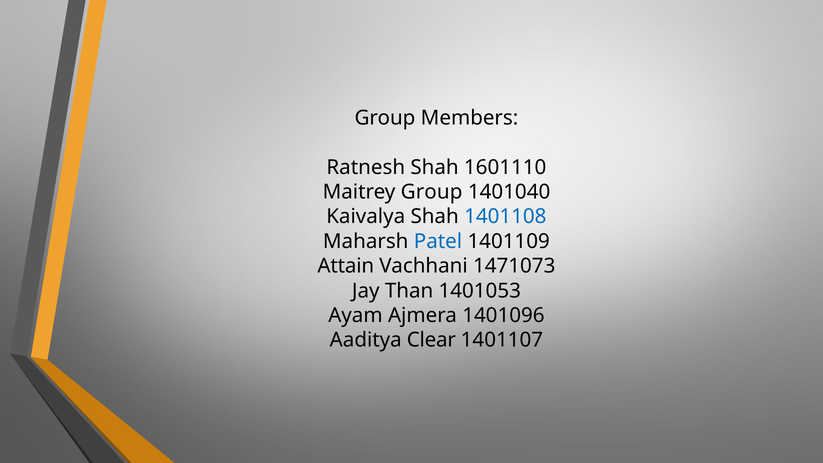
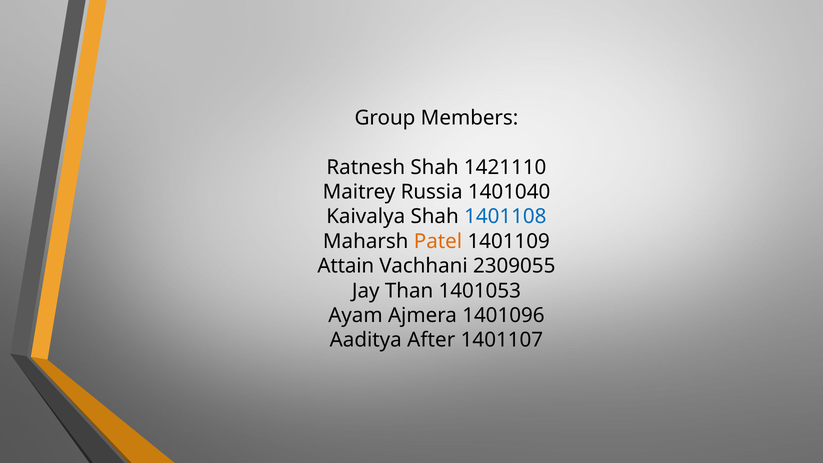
1601110: 1601110 -> 1421110 (505, 167)
Maitrey Group: Group -> Russia (432, 192)
Patel colour: blue -> orange (438, 241)
1471073: 1471073 -> 2309055 (514, 266)
Clear: Clear -> After (431, 340)
